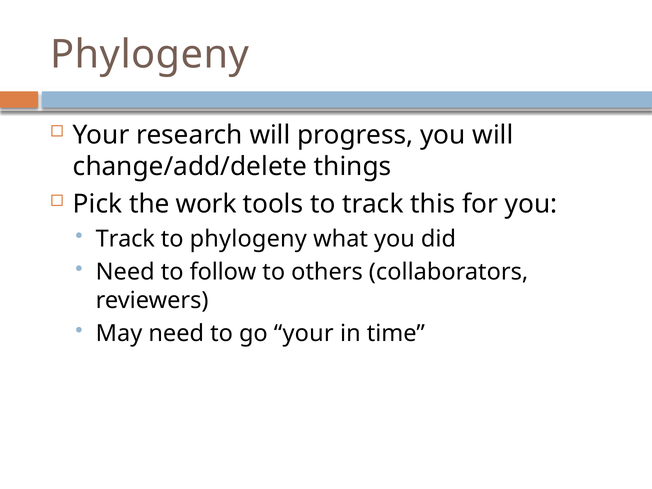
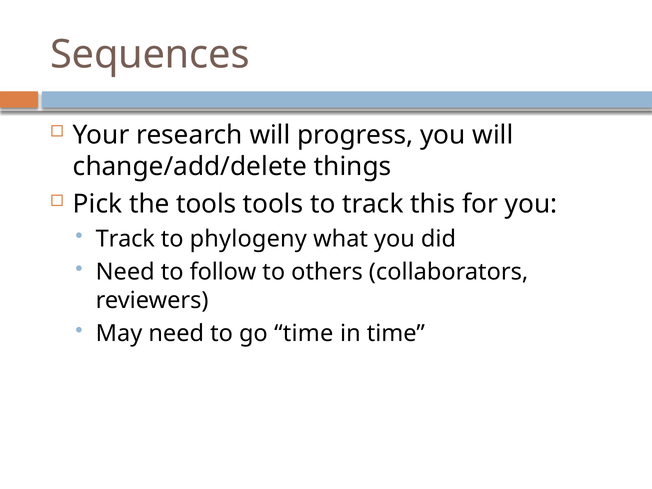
Phylogeny: Phylogeny -> Sequences (150, 54)
the work: work -> tools (206, 204)
go your: your -> time (304, 334)
